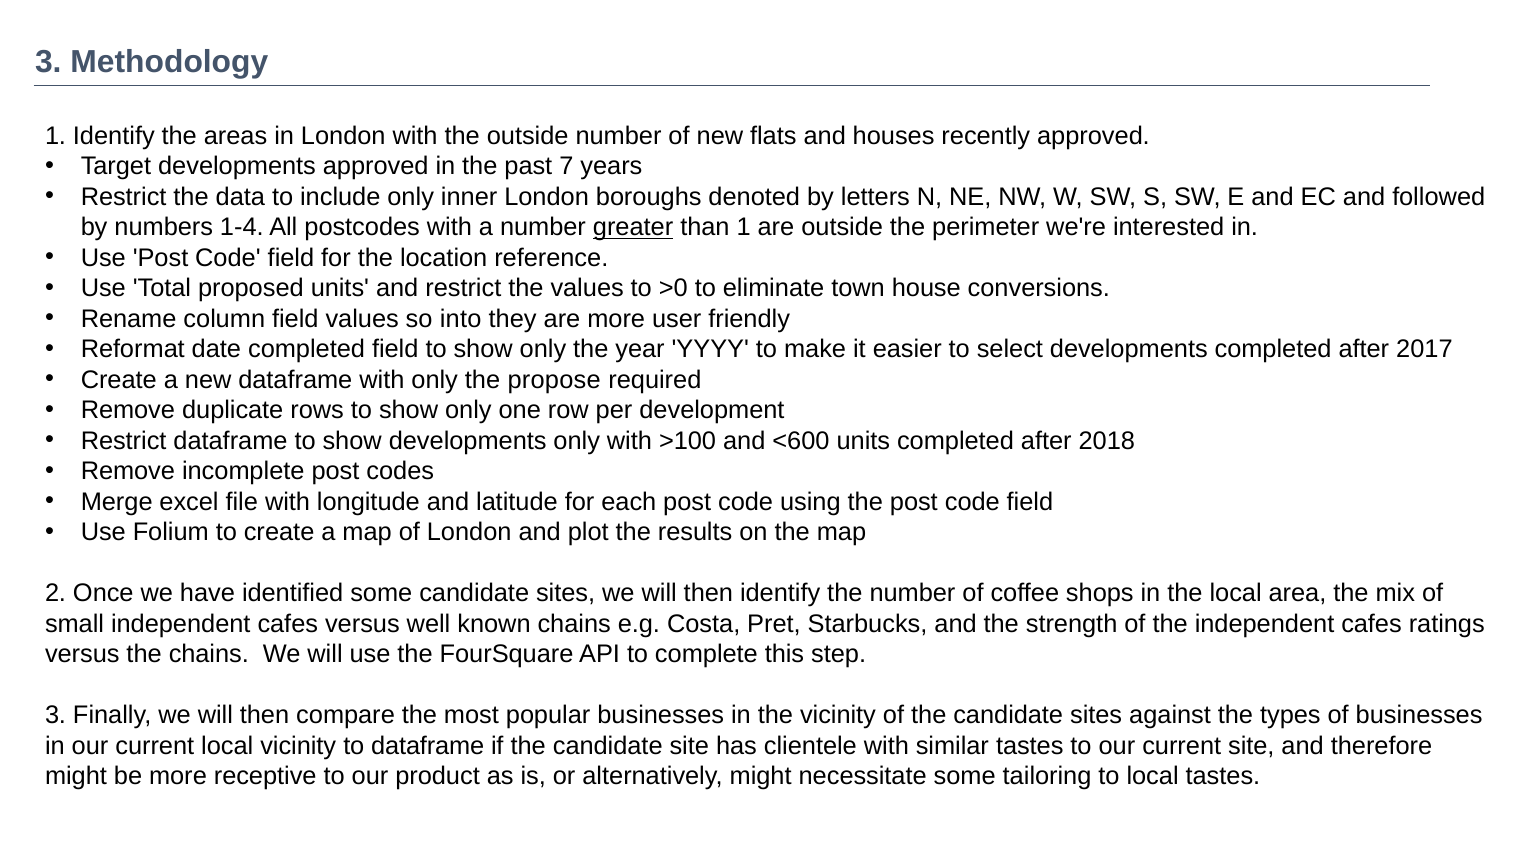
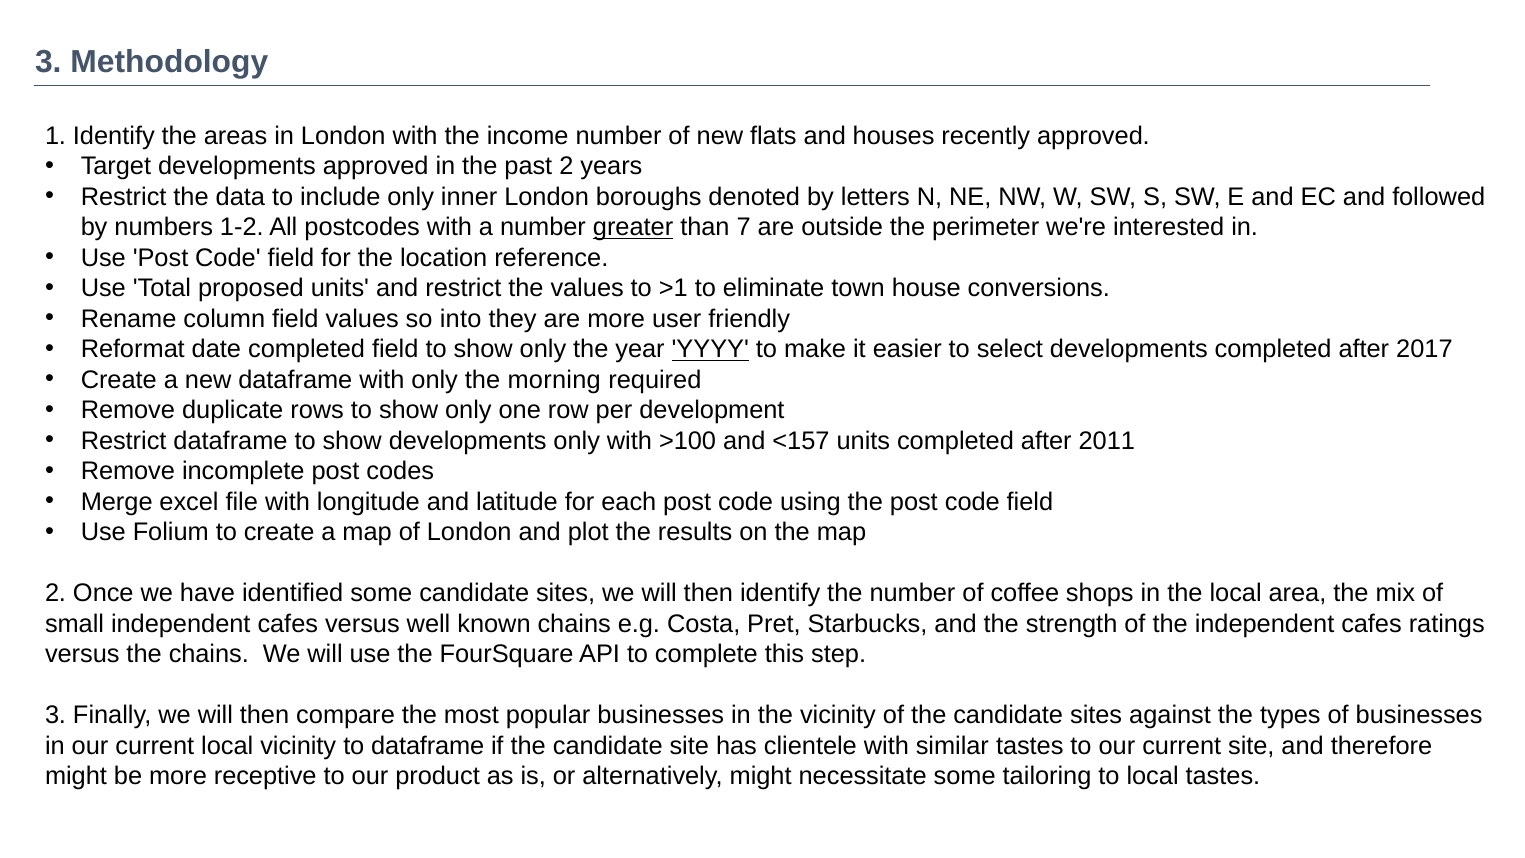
the outside: outside -> income (528, 136)
past 7: 7 -> 2 (566, 166)
1-4: 1-4 -> 1-2 (242, 227)
than 1: 1 -> 7 (744, 227)
>0: >0 -> >1 (673, 288)
YYYY underline: none -> present (710, 349)
propose: propose -> morning (554, 380)
<600: <600 -> <157 (801, 441)
2018: 2018 -> 2011 (1107, 441)
